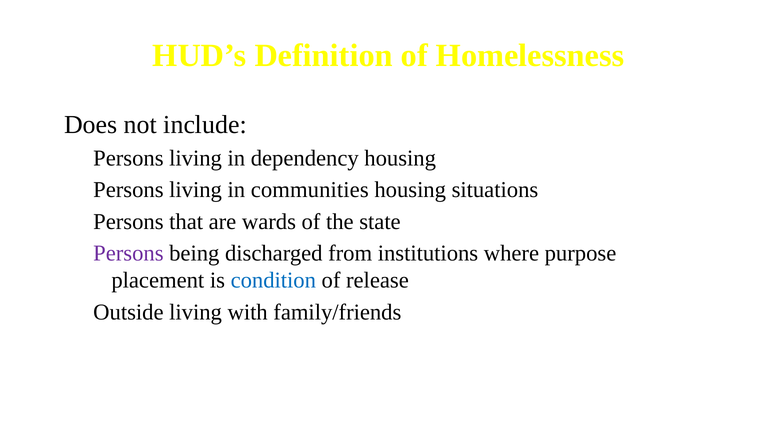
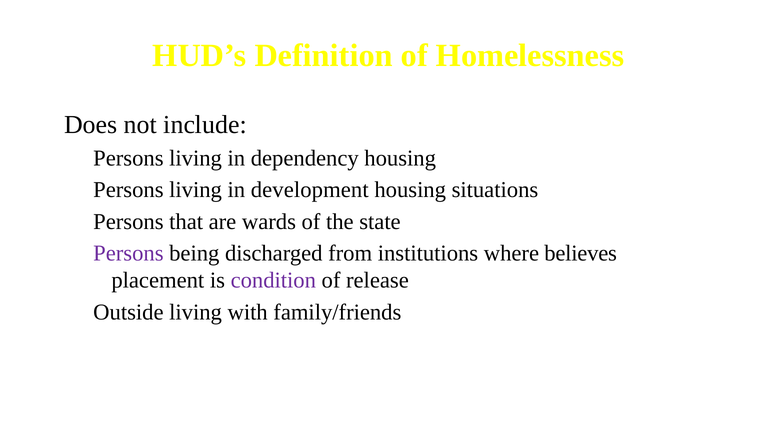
communities: communities -> development (310, 190)
purpose: purpose -> believes (581, 253)
condition colour: blue -> purple (273, 280)
